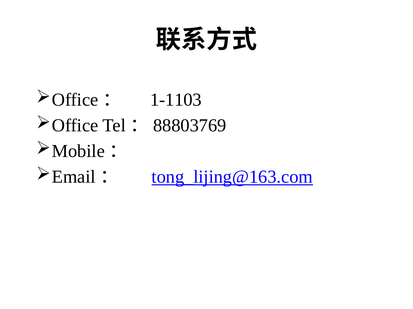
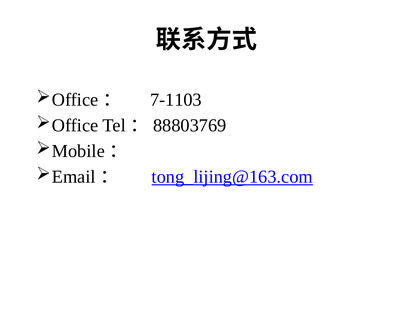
1-1103: 1-1103 -> 7-1103 (176, 100)
